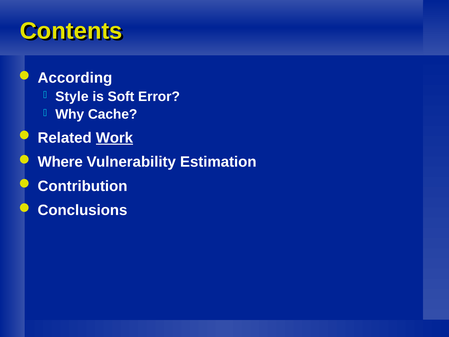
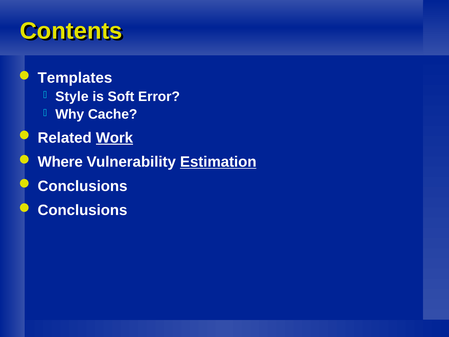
According: According -> Templates (75, 78)
Estimation underline: none -> present (218, 162)
Contribution: Contribution -> Conclusions (83, 186)
